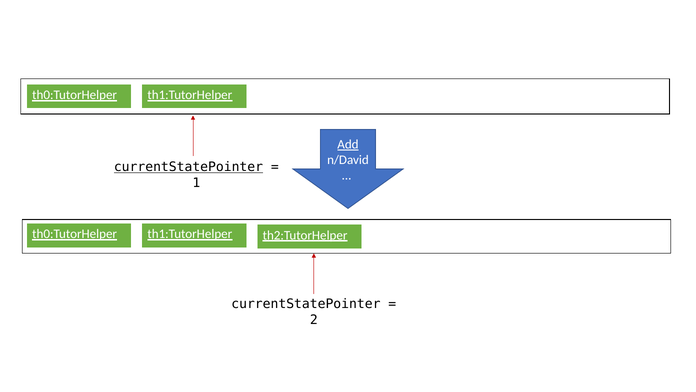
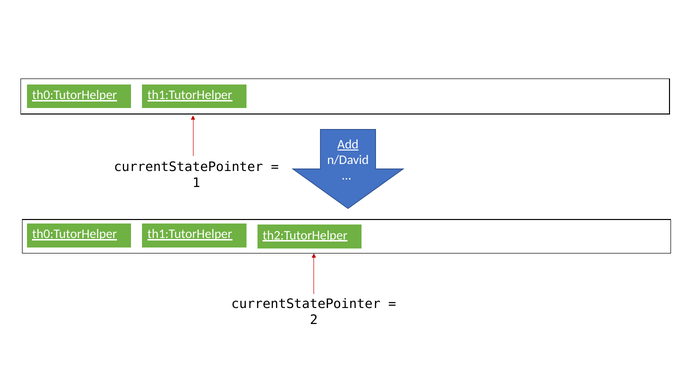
currentStatePointer underline: present -> none (188, 167)
